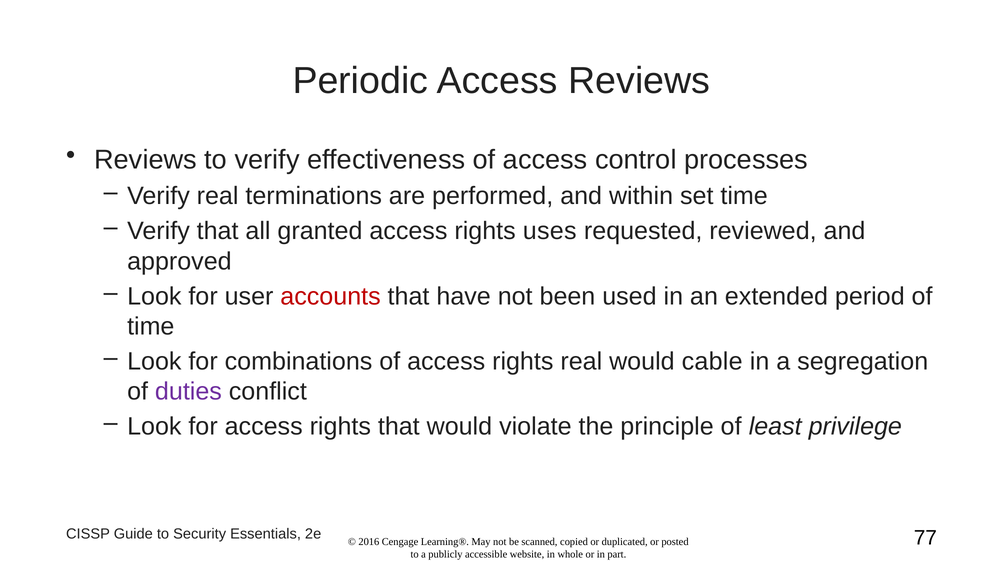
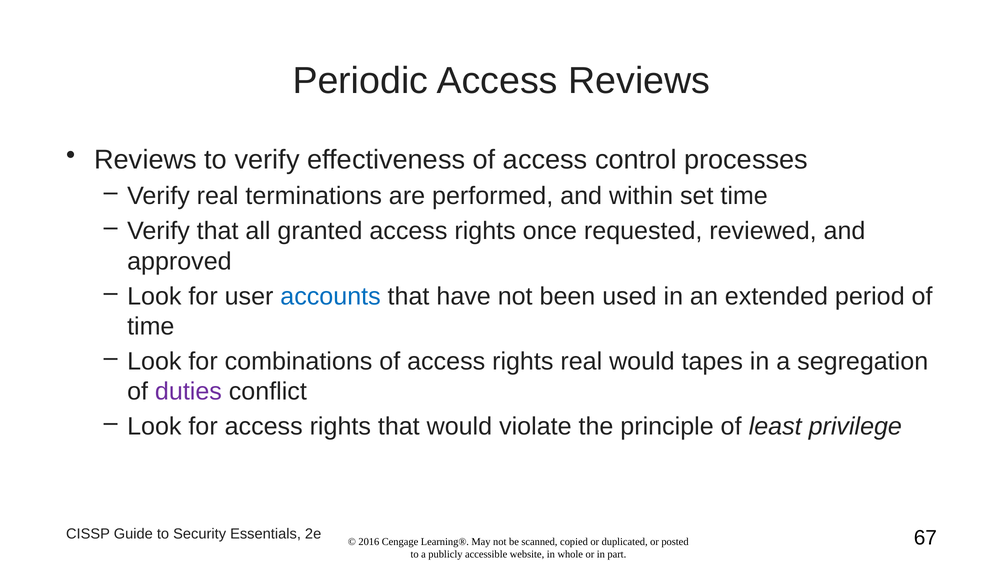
uses: uses -> once (550, 231)
accounts colour: red -> blue (331, 296)
cable: cable -> tapes (712, 362)
77: 77 -> 67 (925, 538)
